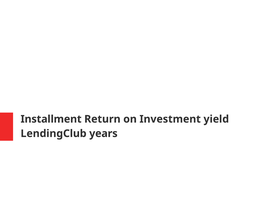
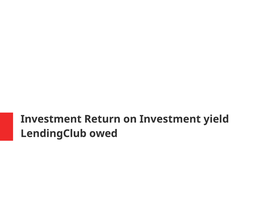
Installment: Installment -> Investment (51, 119)
years: years -> owed (103, 133)
